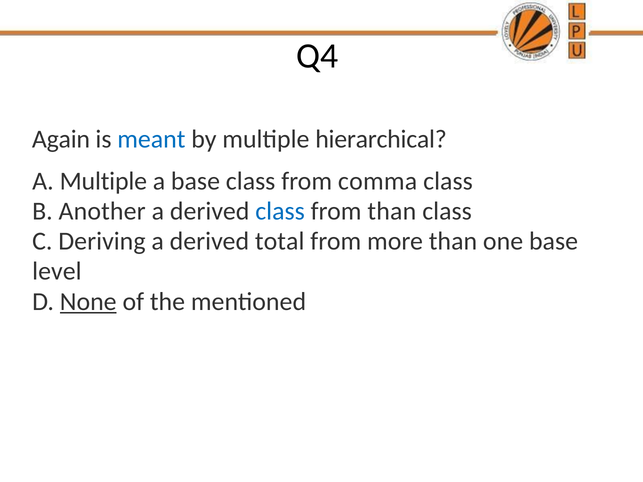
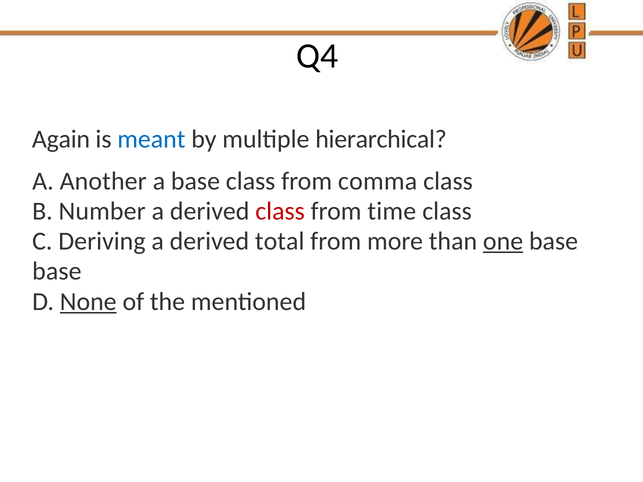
A Multiple: Multiple -> Another (103, 181)
Another: Another -> Number (102, 211)
class colour: blue -> red (280, 211)
from than: than -> time (392, 211)
one underline: none -> present (503, 241)
level: level -> base (57, 272)
